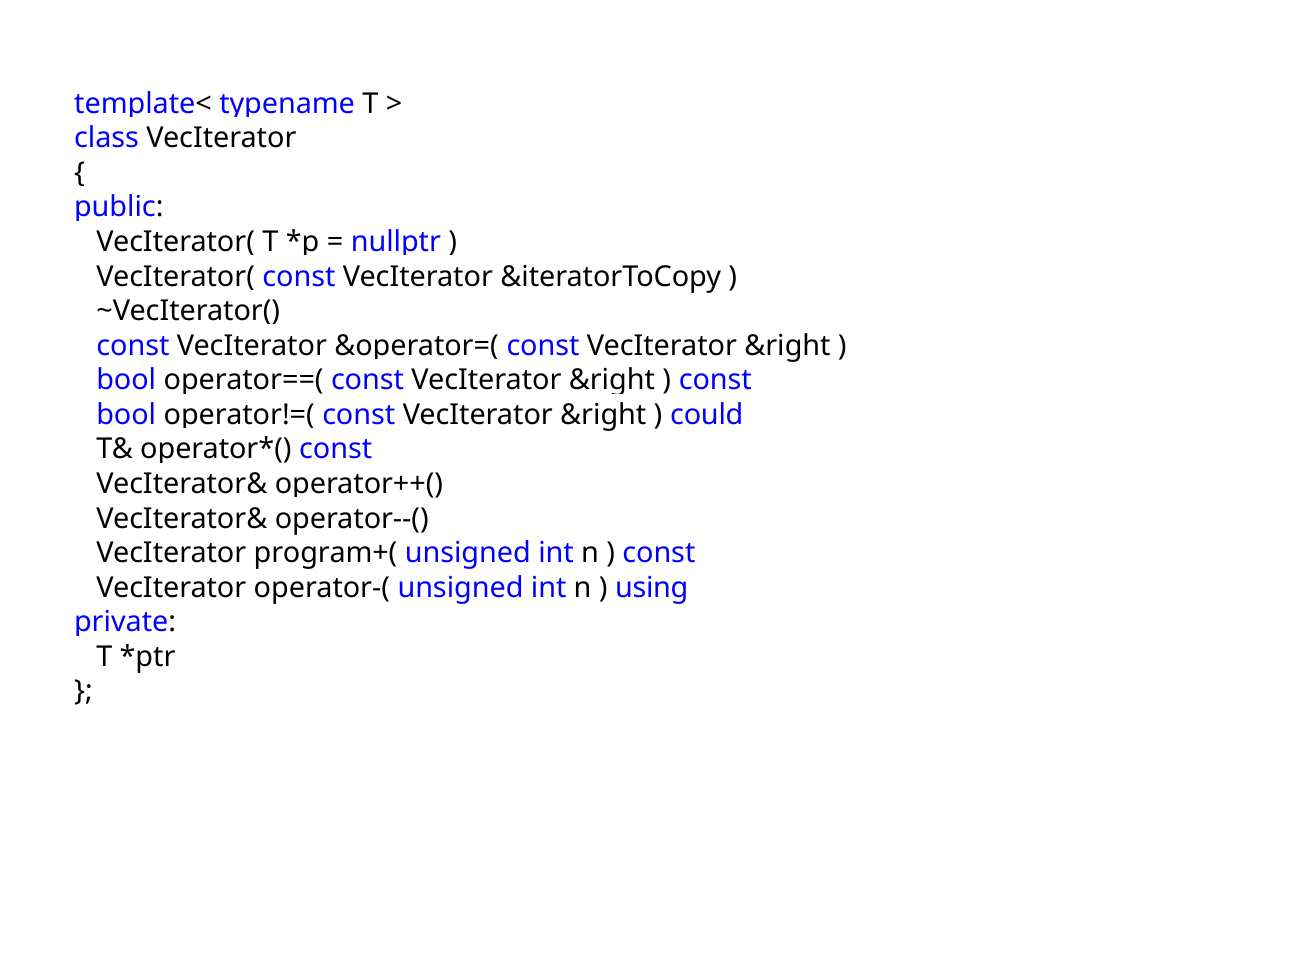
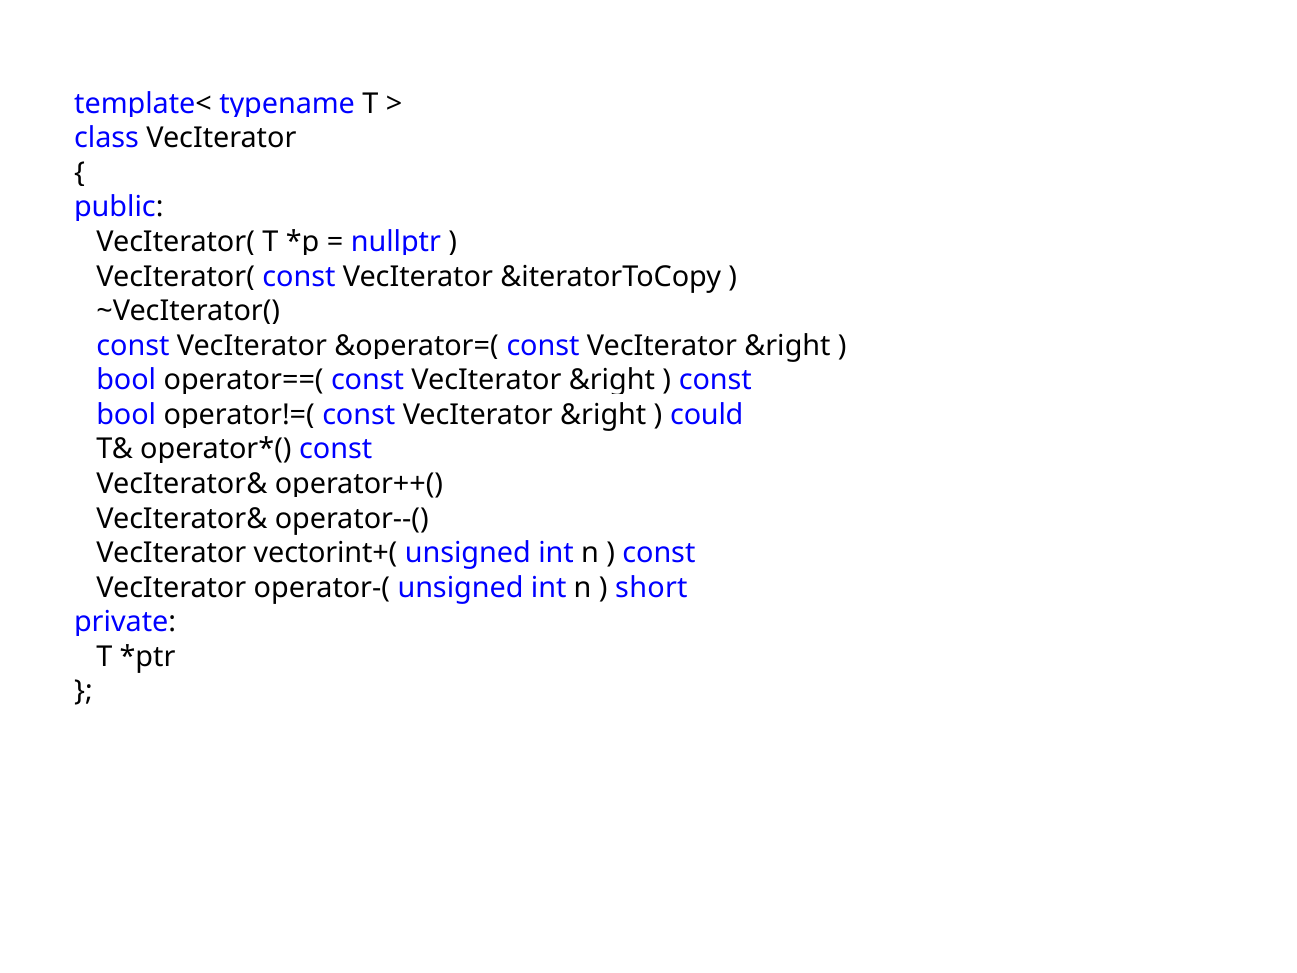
program+(: program+( -> vectorint+( (325, 553)
using: using -> short (651, 588)
